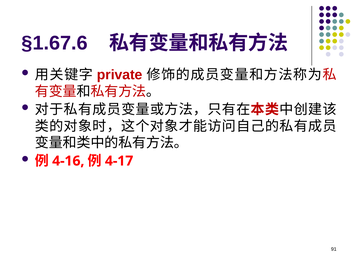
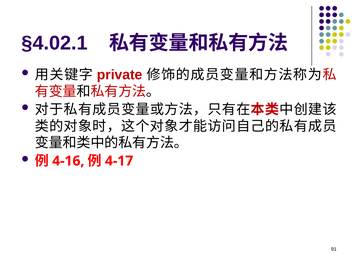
§1.67.6: §1.67.6 -> §4.02.1 (55, 43)
